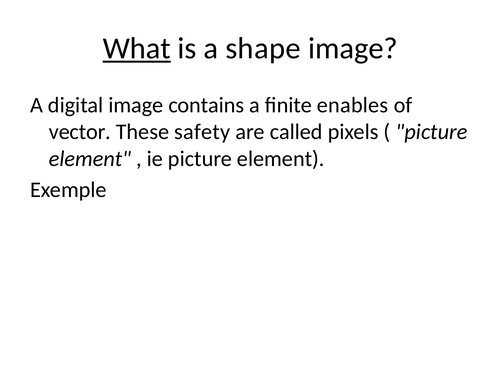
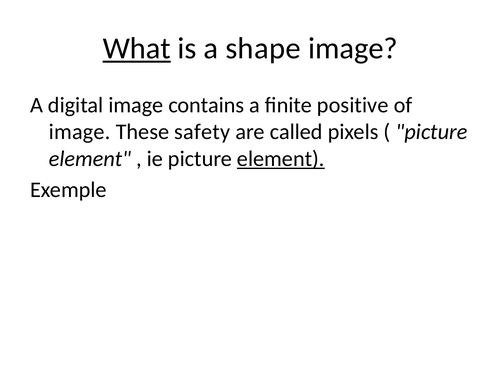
enables: enables -> positive (353, 105)
vector: vector -> image (80, 132)
element underline: none -> present (281, 159)
